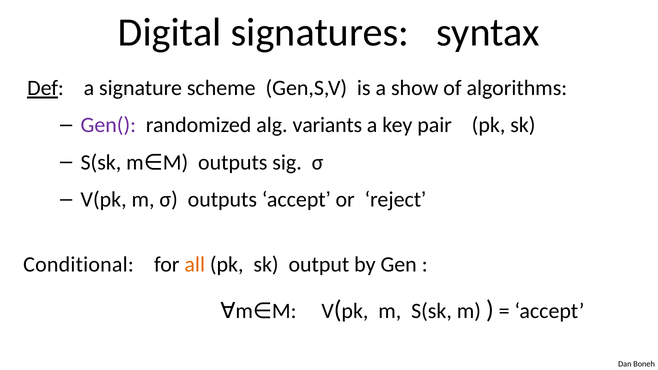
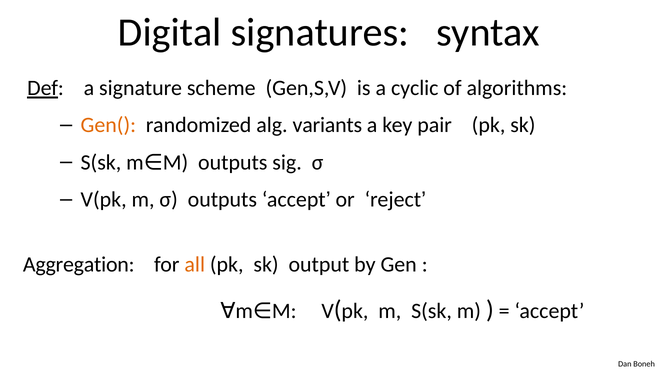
show: show -> cyclic (415, 88)
Gen( colour: purple -> orange (108, 125)
Conditional: Conditional -> Aggregation (79, 264)
